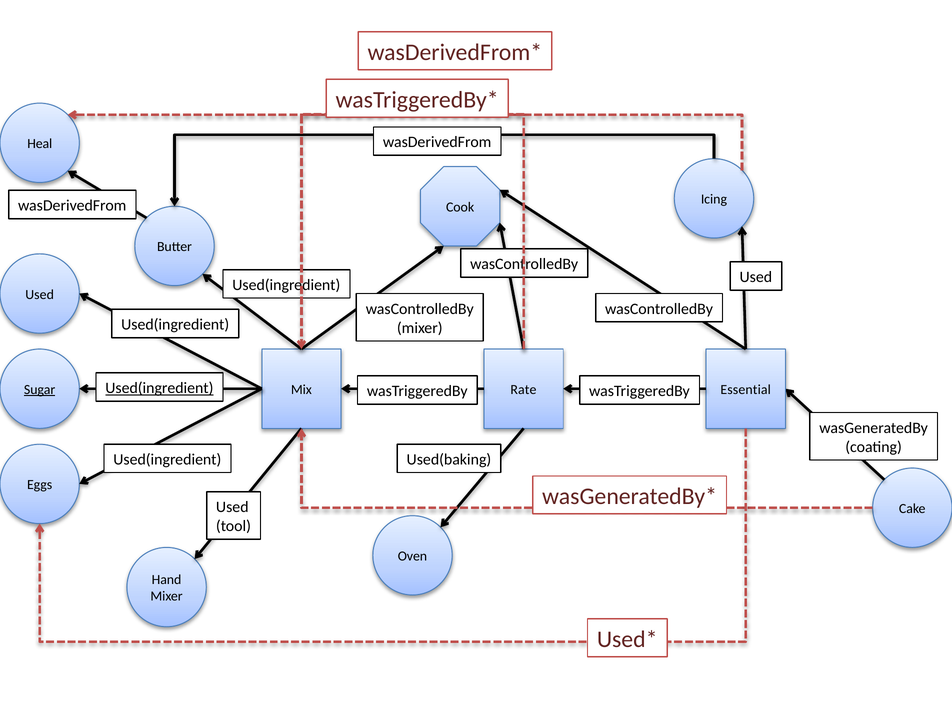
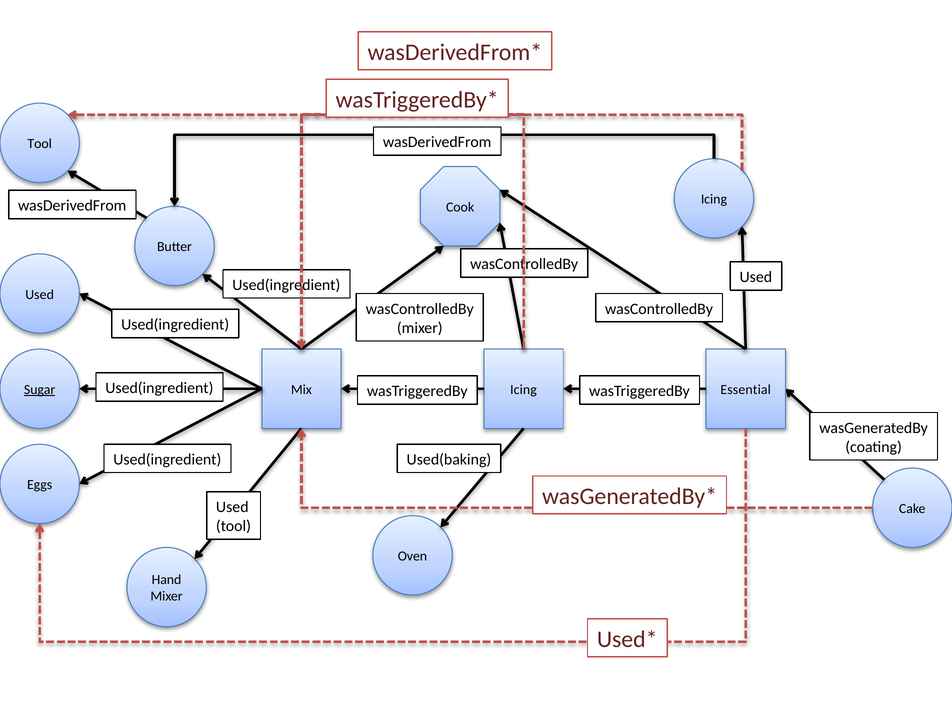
Heal: Heal -> Tool (40, 144)
Used(ingredient underline: present -> none (159, 388)
Rate: Rate -> Icing (523, 390)
